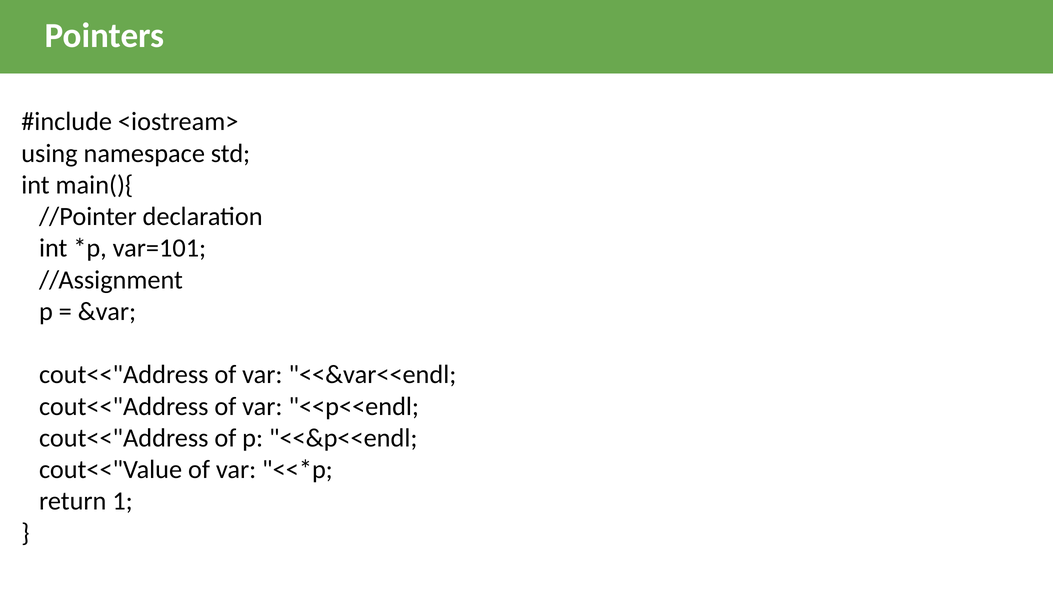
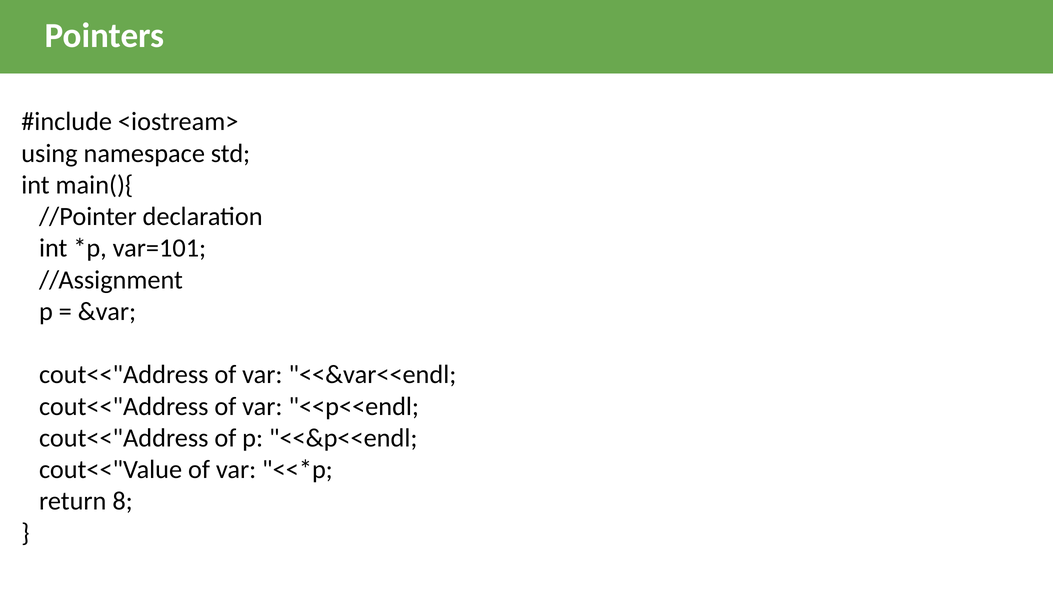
1: 1 -> 8 (123, 501)
